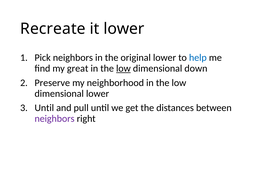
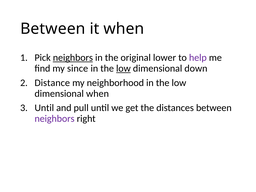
Recreate: Recreate -> Between (53, 29)
it lower: lower -> when (124, 29)
neighbors underline: none -> present (73, 58)
help colour: blue -> purple (198, 58)
great: great -> since (78, 68)
Preserve: Preserve -> Distance (52, 83)
dimensional lower: lower -> when (98, 94)
